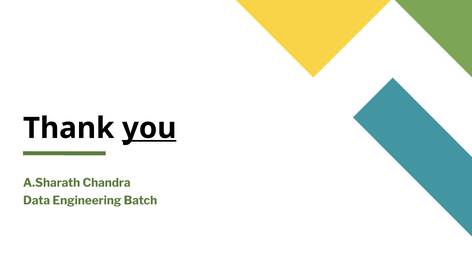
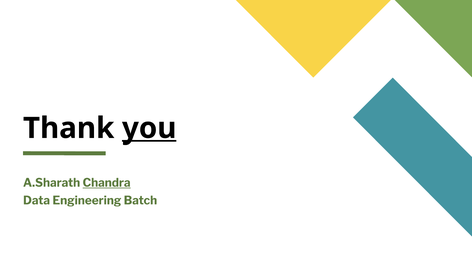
Chandra underline: none -> present (107, 182)
